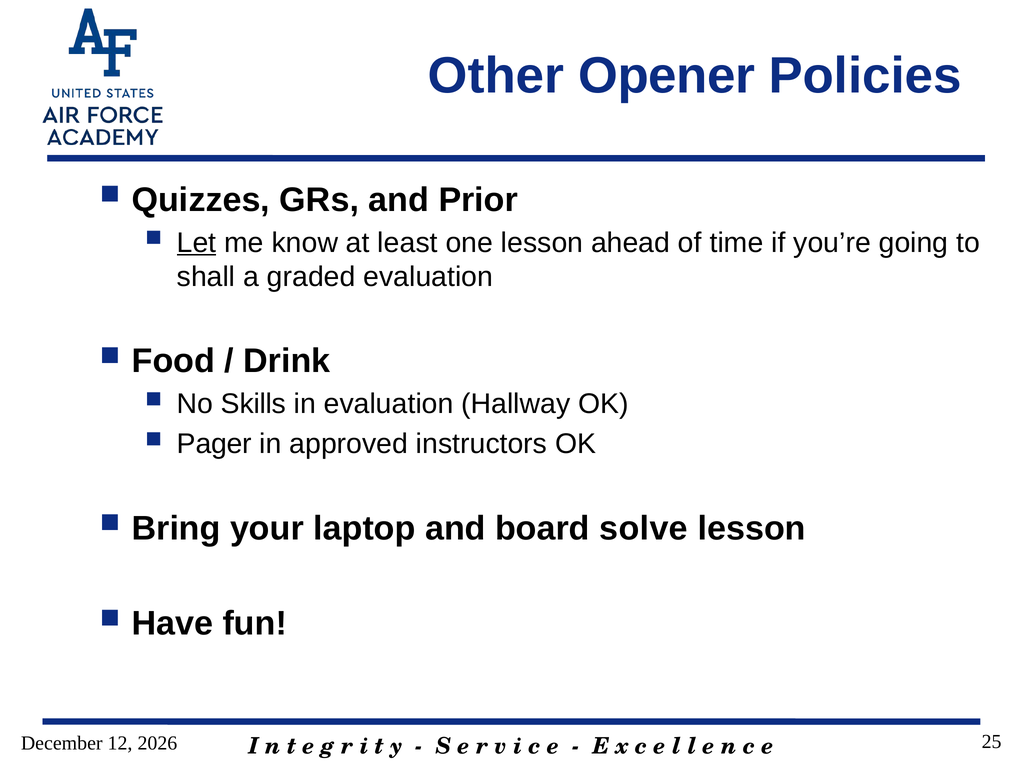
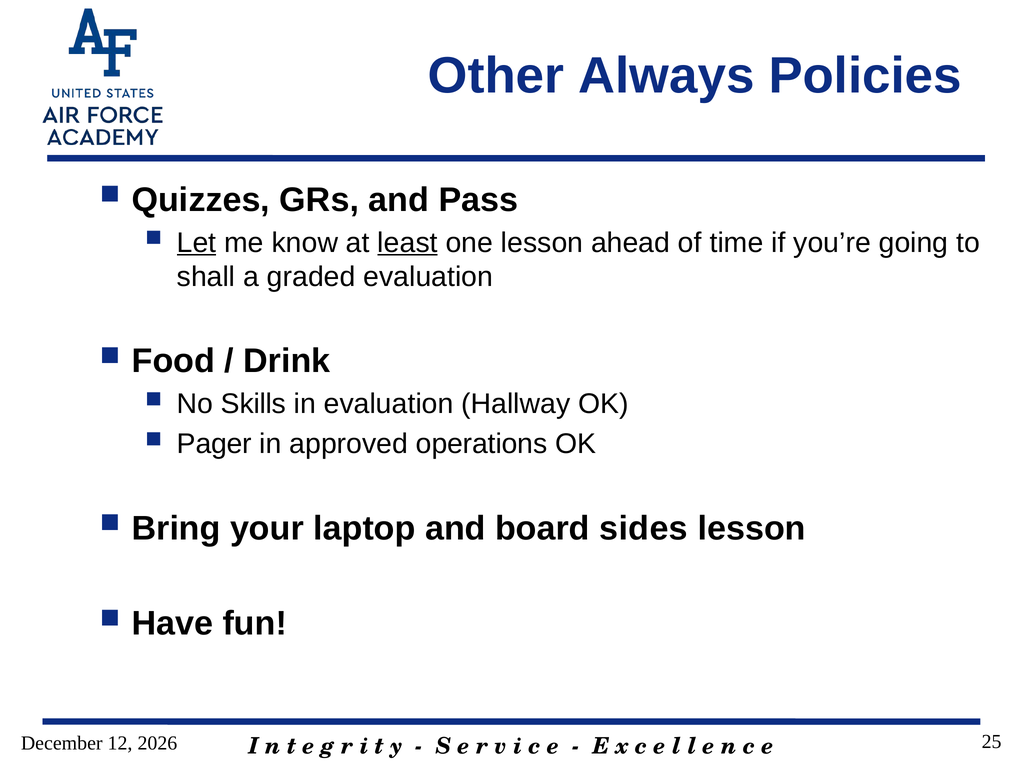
Opener: Opener -> Always (666, 76)
Prior: Prior -> Pass (478, 200)
least underline: none -> present (408, 243)
instructors: instructors -> operations (482, 444)
solve: solve -> sides (644, 528)
